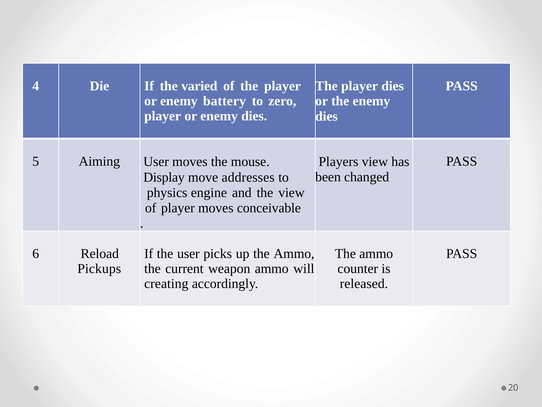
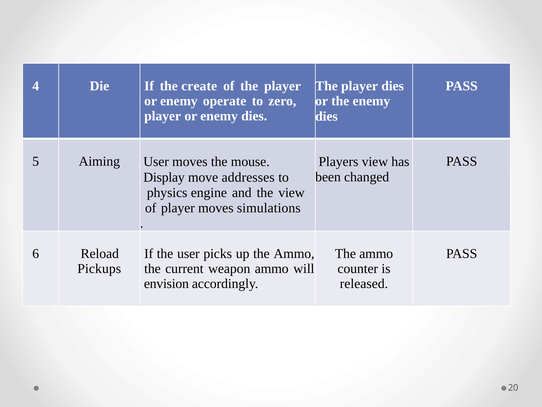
varied: varied -> create (199, 86)
battery: battery -> operate (225, 101)
conceivable: conceivable -> simulations (269, 208)
creating: creating -> envision (166, 283)
